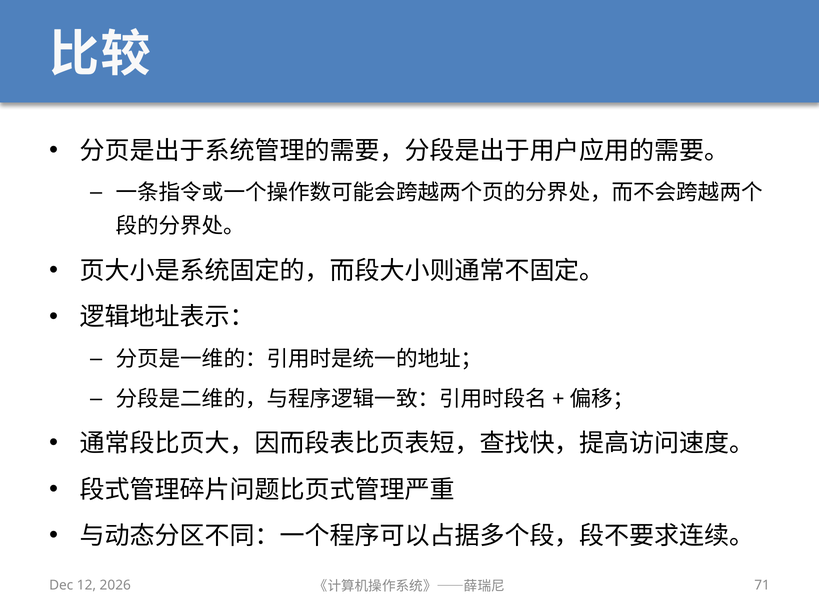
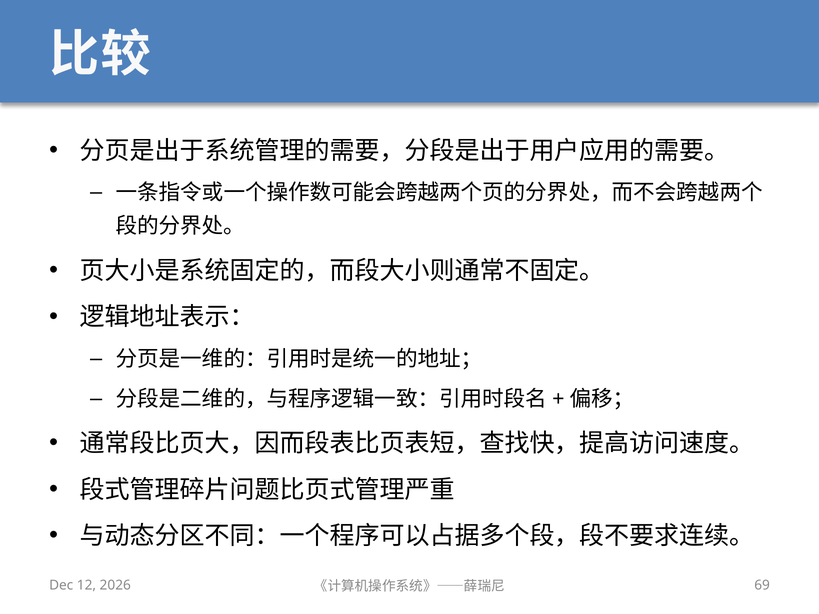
71: 71 -> 69 (762, 586)
